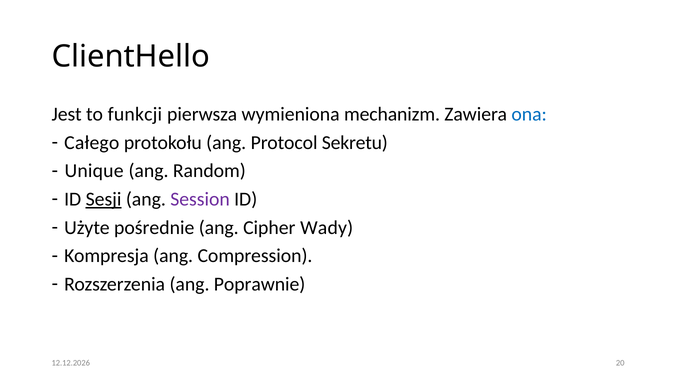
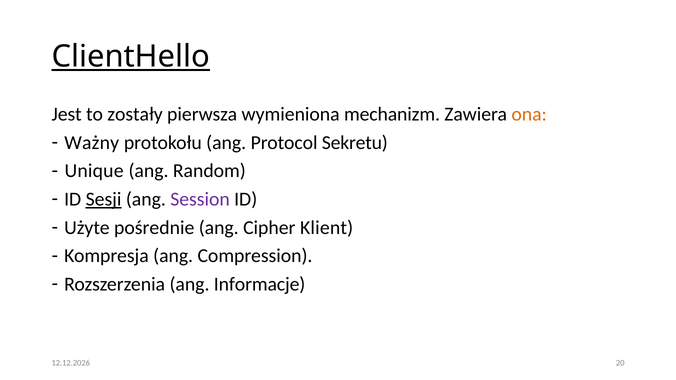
ClientHello underline: none -> present (131, 57)
funkcji: funkcji -> zostały (135, 114)
ona colour: blue -> orange (529, 114)
Całego: Całego -> Ważny (92, 143)
Wady: Wady -> Klient (327, 228)
Poprawnie: Poprawnie -> Informacje (260, 284)
